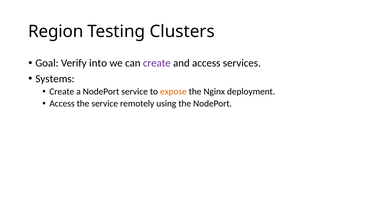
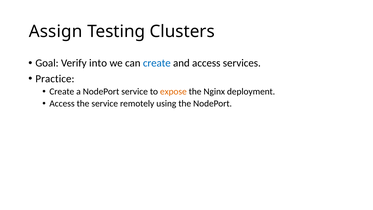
Region: Region -> Assign (56, 31)
create colour: purple -> blue (157, 63)
Systems: Systems -> Practice (55, 79)
